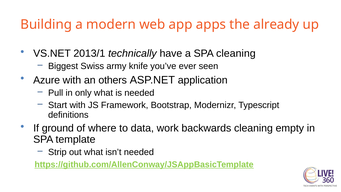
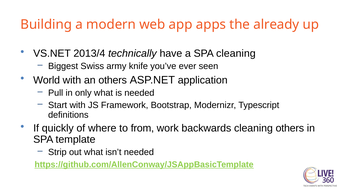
2013/1: 2013/1 -> 2013/4 (89, 53)
Azure: Azure -> World (47, 80)
ground: ground -> quickly (58, 128)
data: data -> from (142, 128)
cleaning empty: empty -> others (290, 128)
